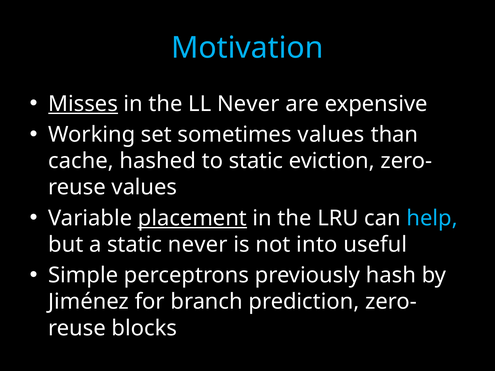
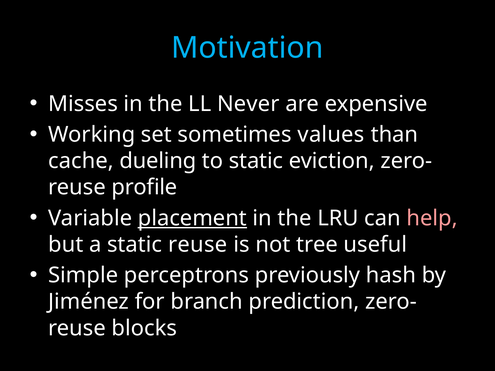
Misses underline: present -> none (83, 104)
hashed: hashed -> dueling (158, 161)
values: values -> profile (144, 187)
help colour: light blue -> pink (432, 218)
static never: never -> reuse (198, 245)
into: into -> tree (317, 245)
